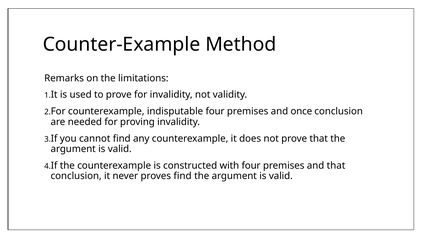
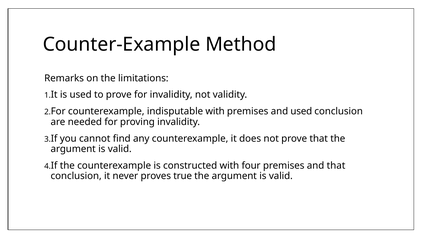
indisputable four: four -> with (215, 111)
and once: once -> used (301, 111)
proves find: find -> true (183, 176)
